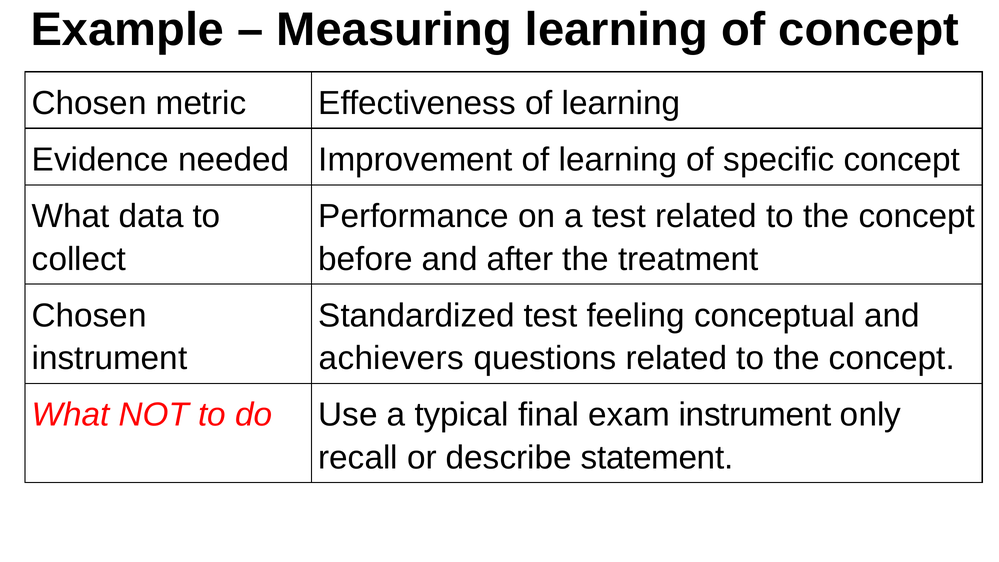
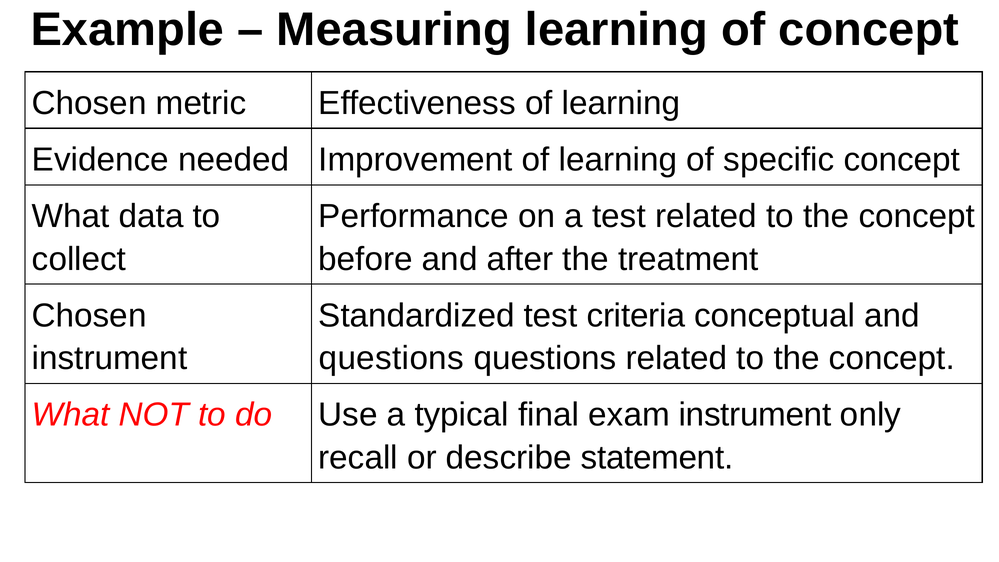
feeling: feeling -> criteria (636, 316)
achievers: achievers -> questions (391, 358)
